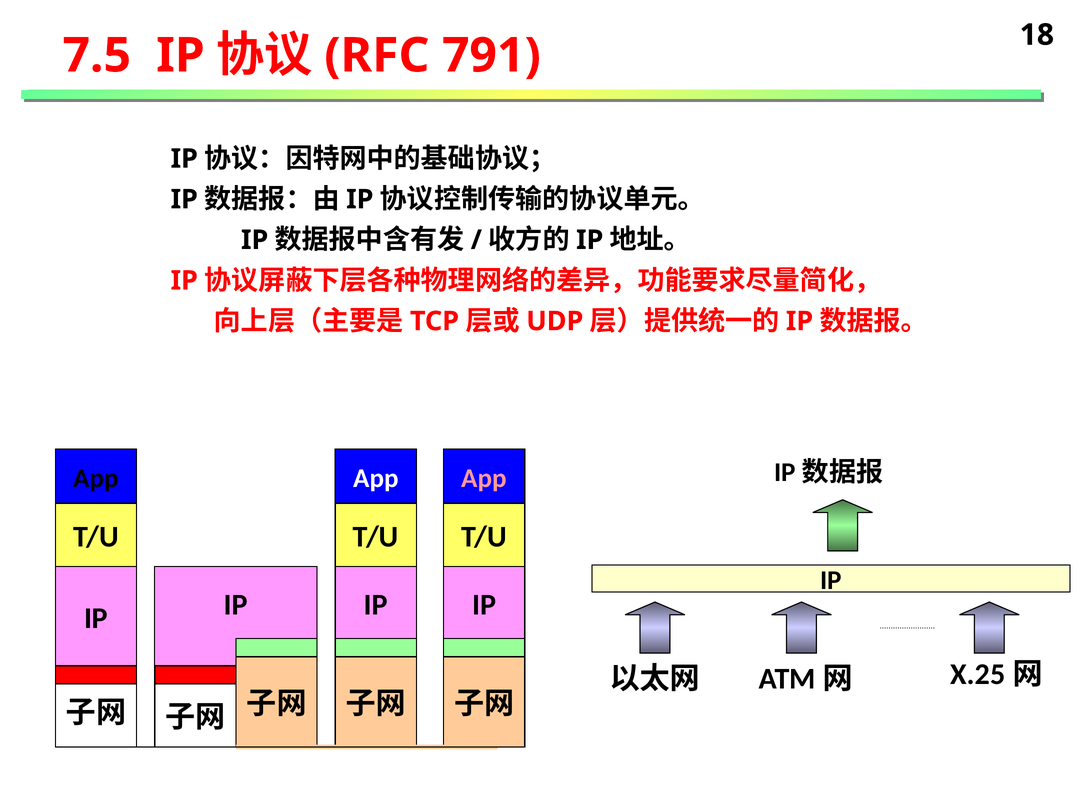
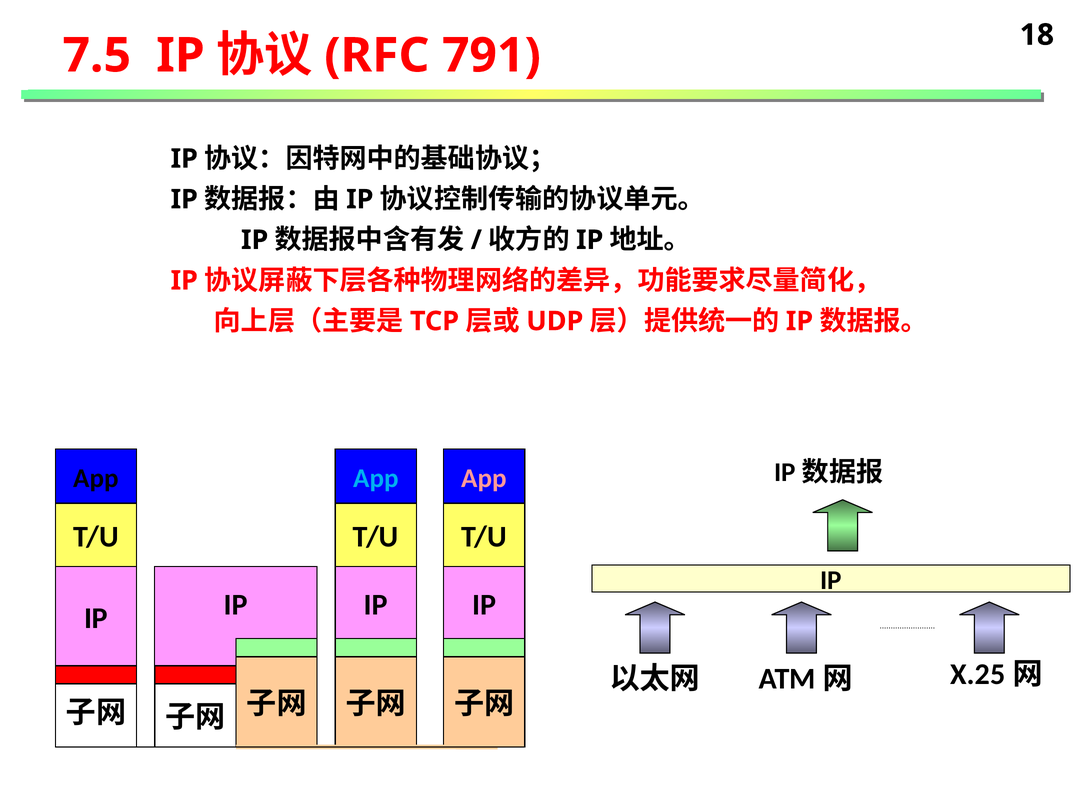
App colour: white -> light blue (376, 478)
